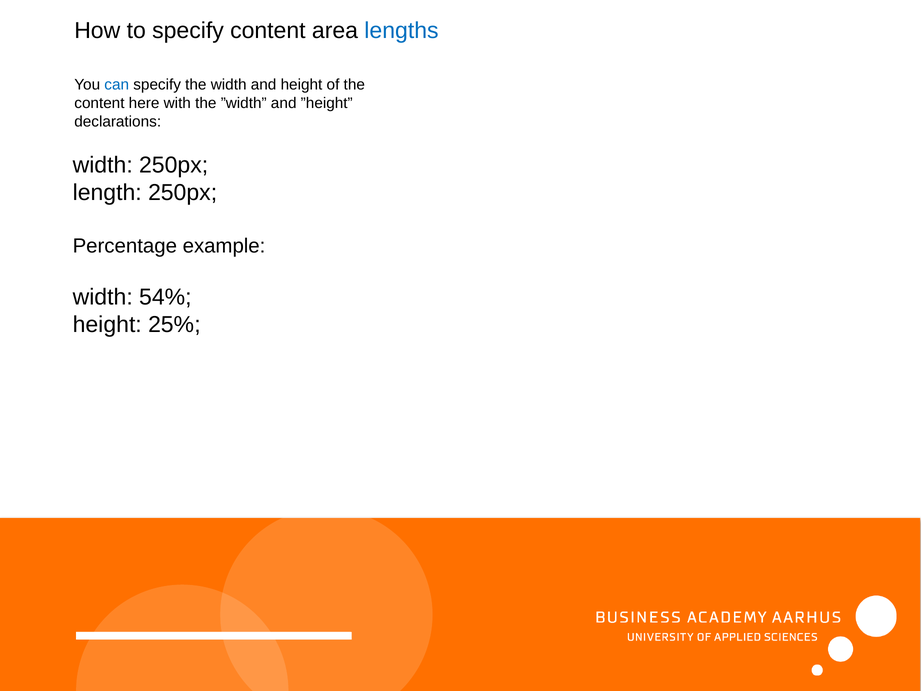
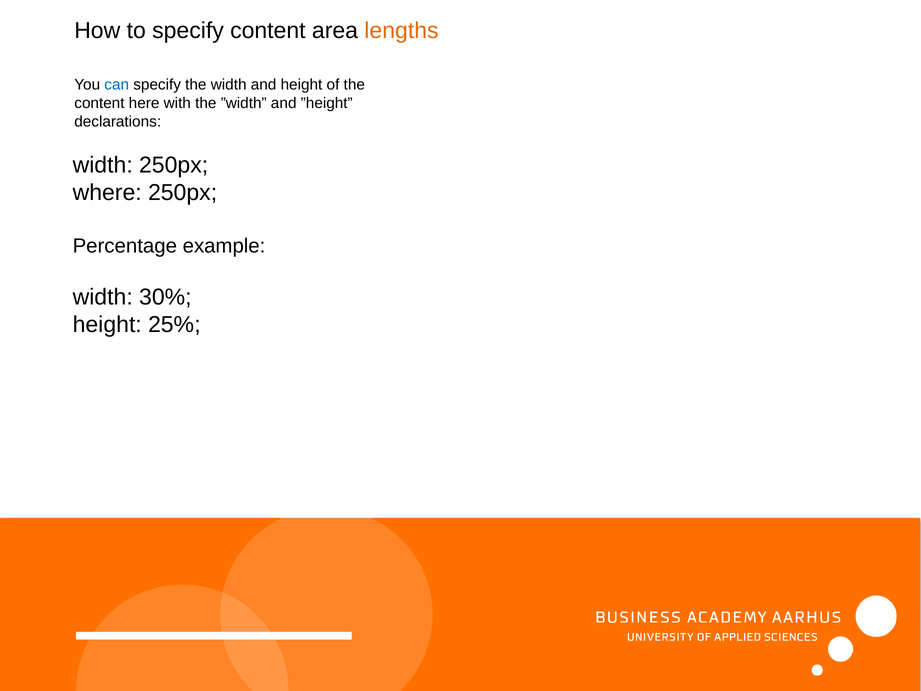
lengths colour: blue -> orange (401, 31)
length: length -> where (107, 193)
54%: 54% -> 30% (165, 297)
